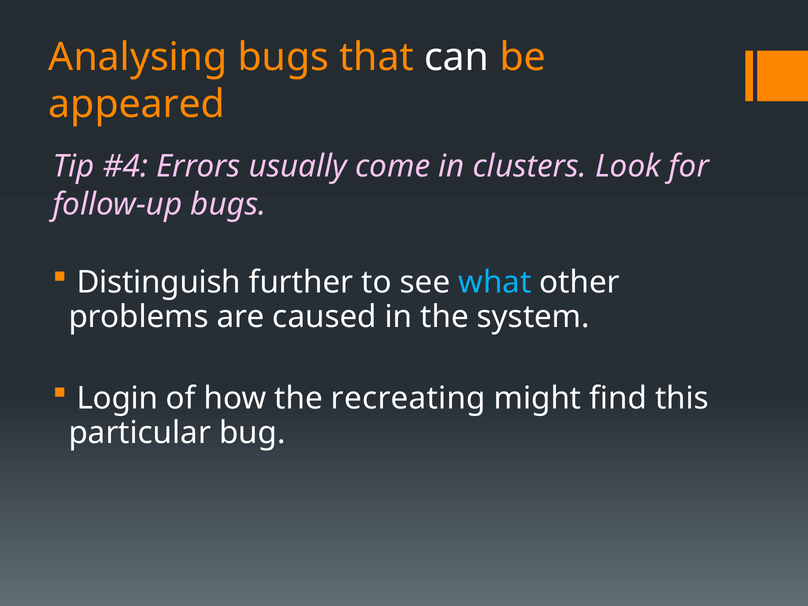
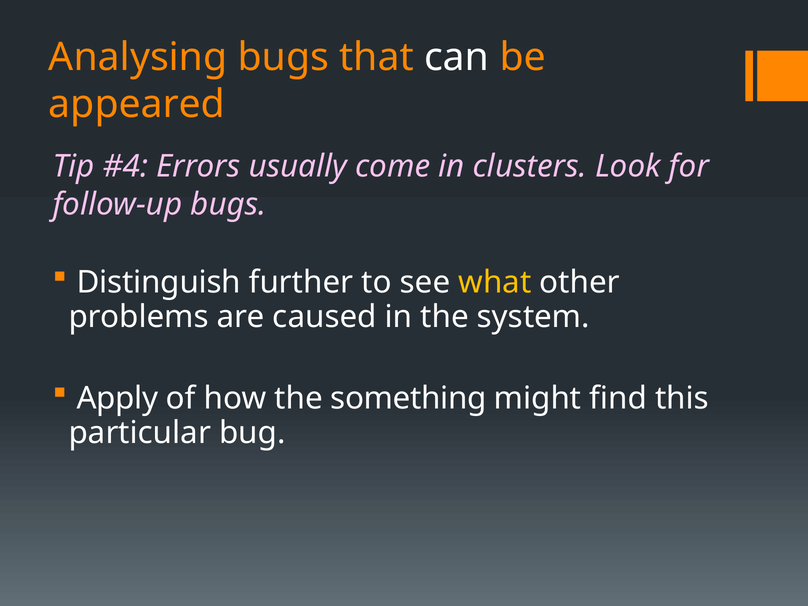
what colour: light blue -> yellow (495, 283)
Login: Login -> Apply (117, 398)
recreating: recreating -> something (409, 398)
